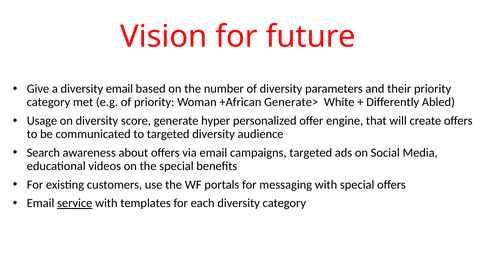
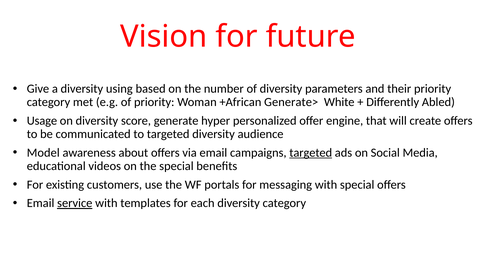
diversity email: email -> using (119, 89)
Search: Search -> Model (43, 153)
targeted underline: none -> present (311, 153)
